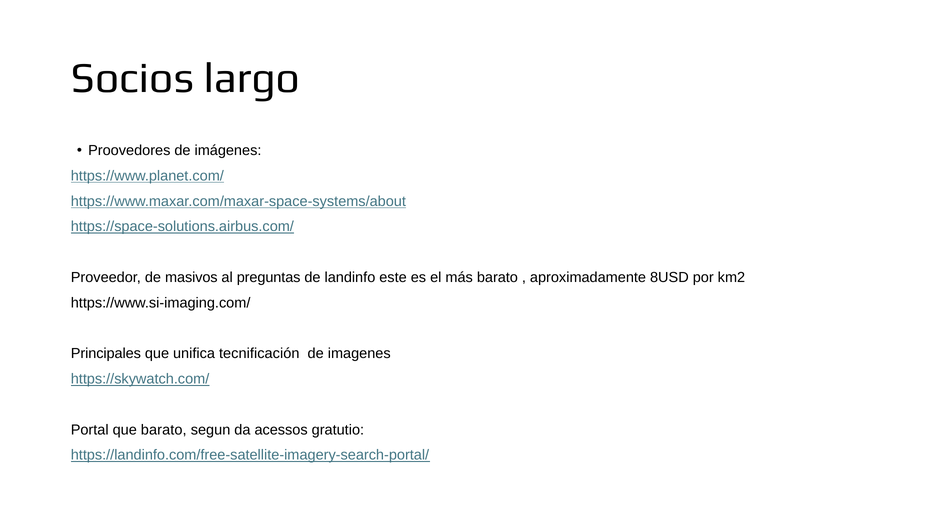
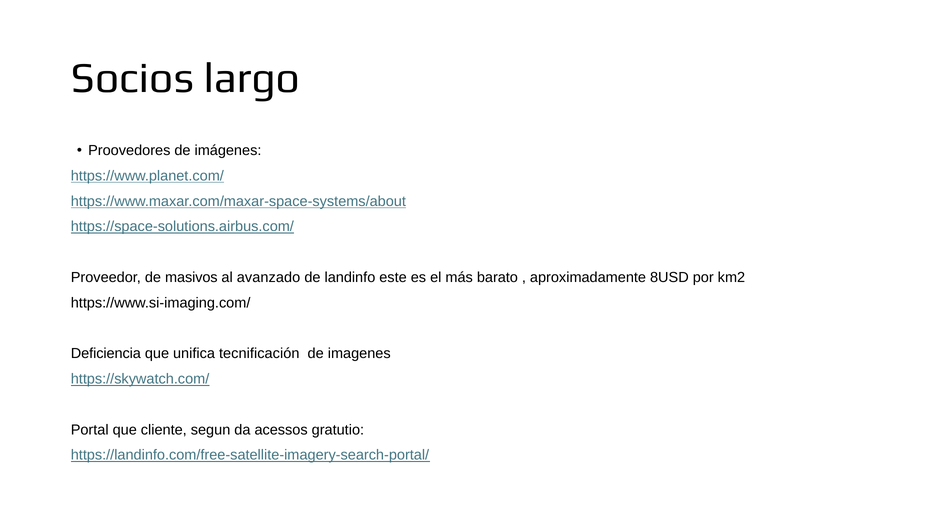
preguntas: preguntas -> avanzado (269, 277)
Principales: Principales -> Deficiencia (106, 353)
que barato: barato -> cliente (164, 429)
